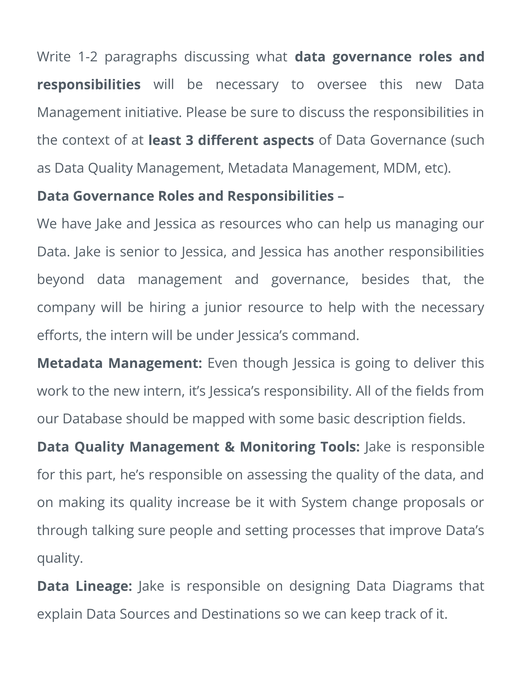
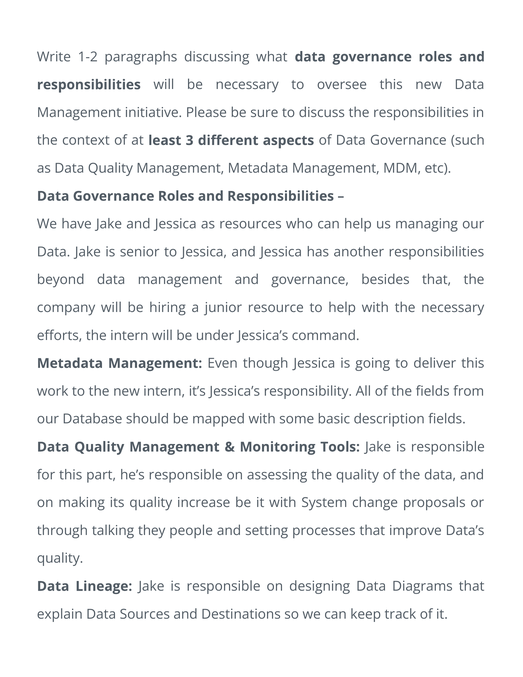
talking sure: sure -> they (152, 530)
